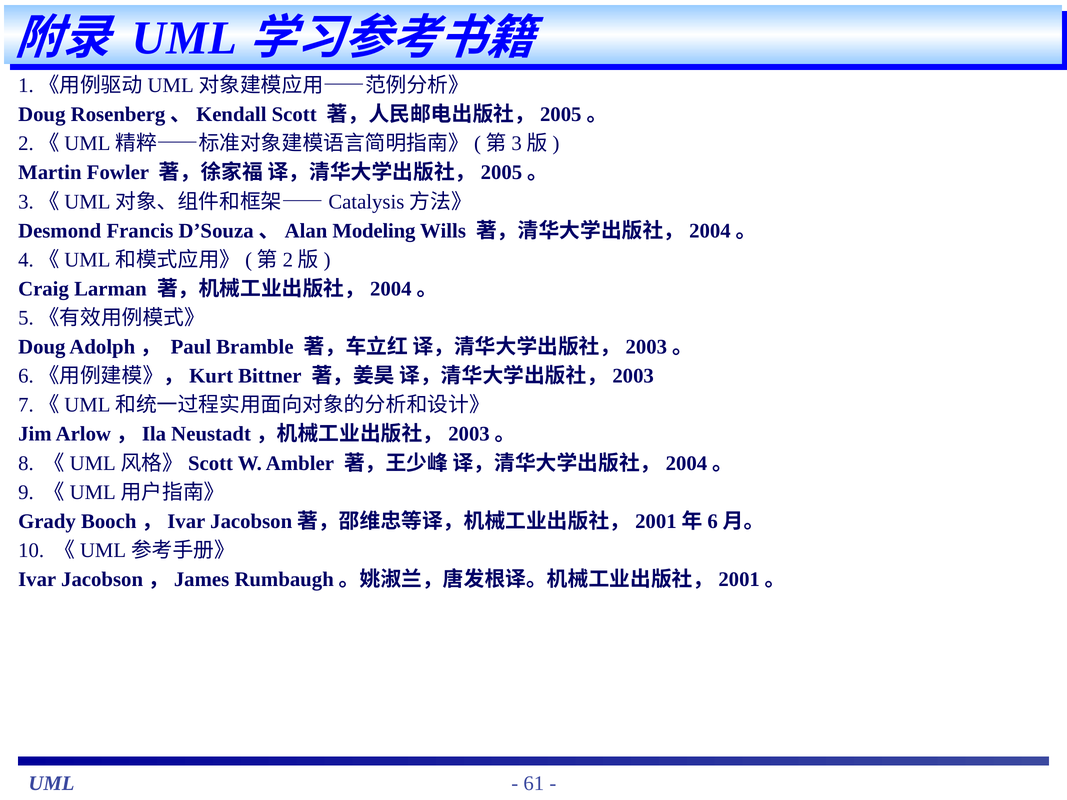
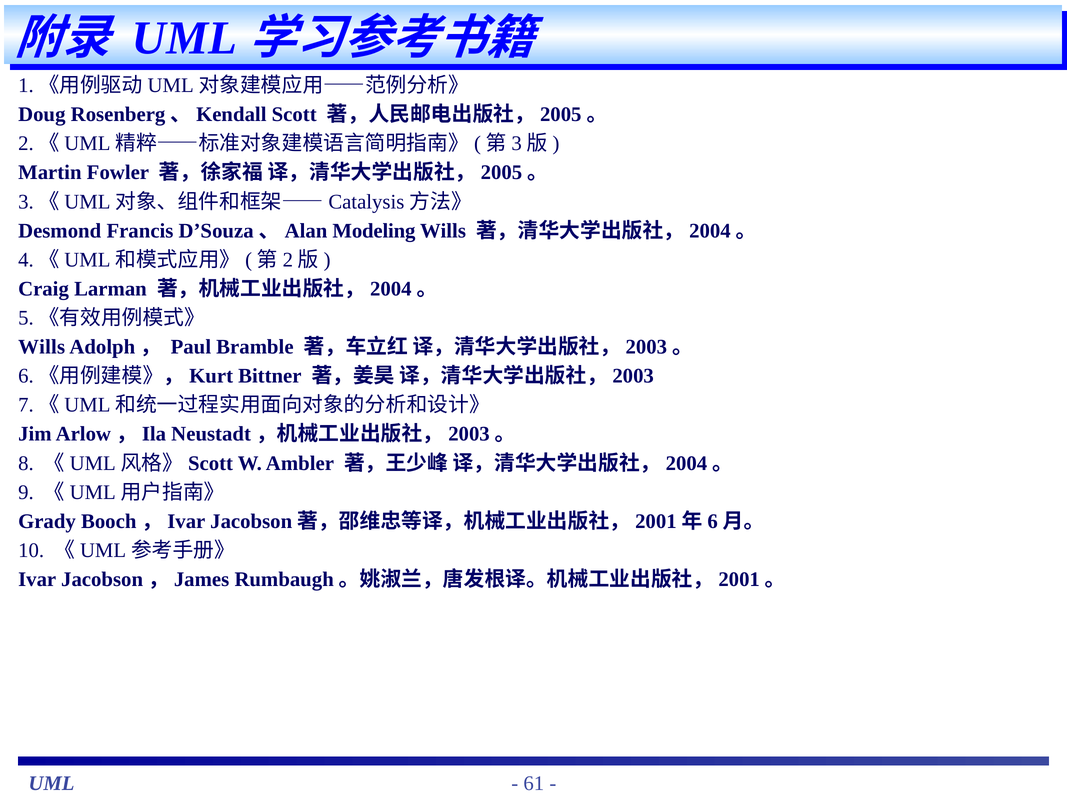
Doug: Doug -> Wills (42, 347)
